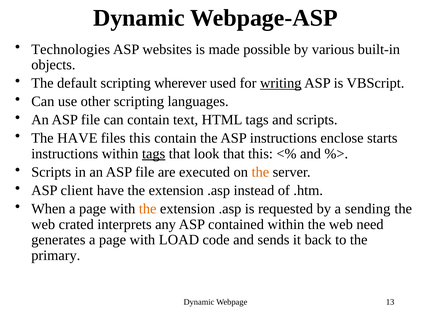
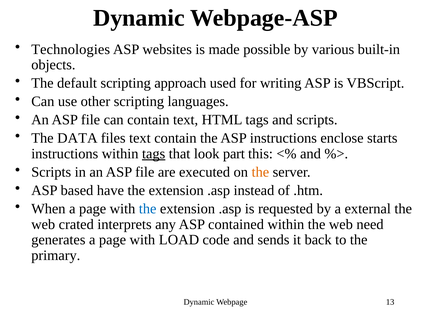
wherever: wherever -> approach (180, 83)
writing underline: present -> none (281, 83)
The HAVE: HAVE -> DATA (77, 138)
files this: this -> text (140, 138)
look that: that -> part (234, 154)
client: client -> based (77, 191)
the colour: orange -> blue (148, 209)
sending: sending -> external (368, 209)
